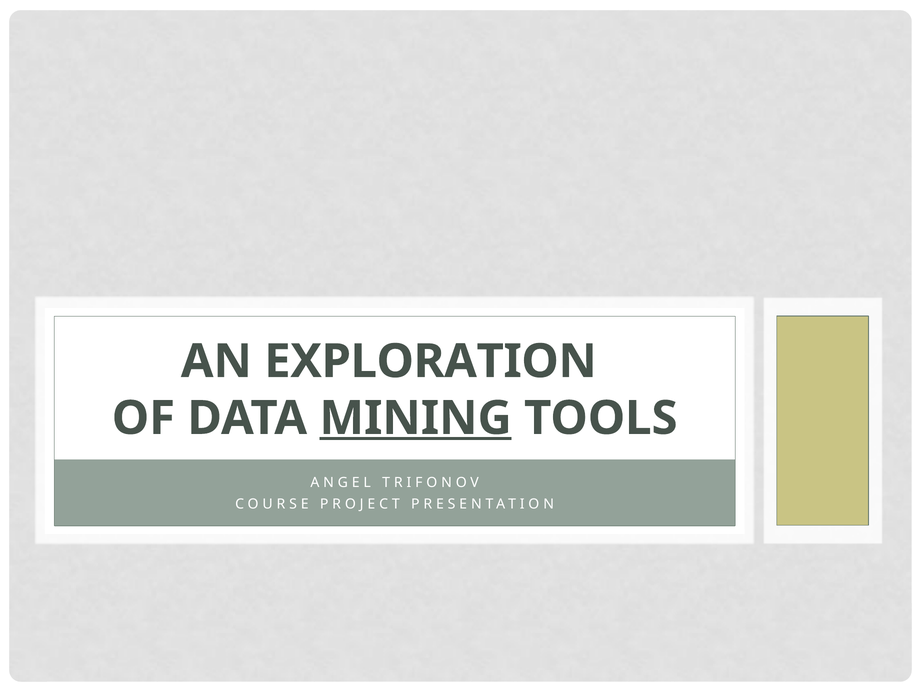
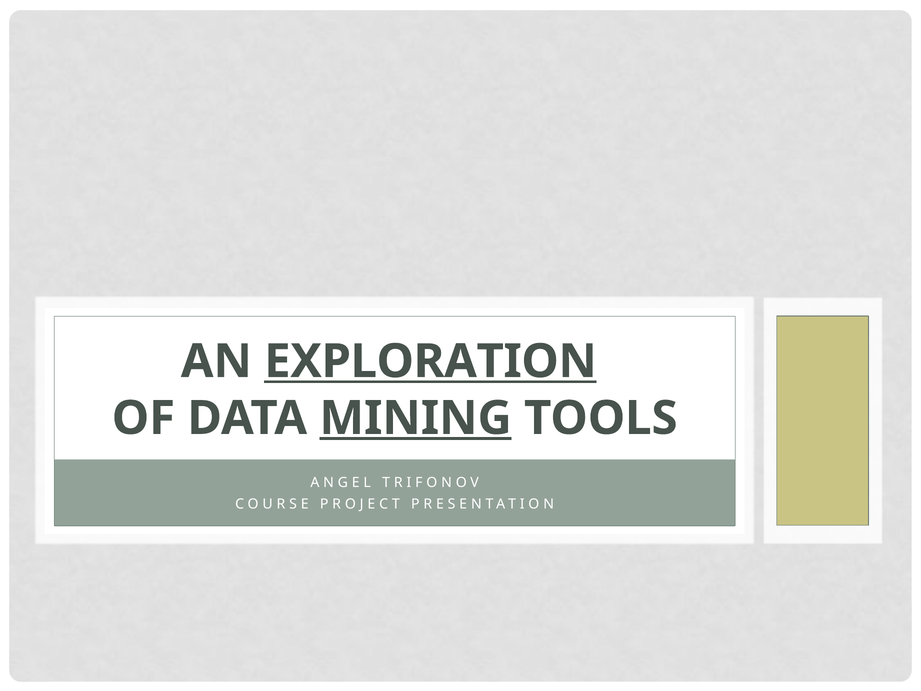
EXPLORATION underline: none -> present (431, 361)
